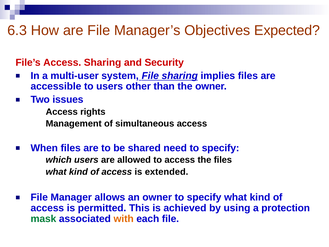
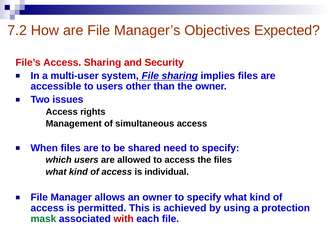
6.3: 6.3 -> 7.2 (17, 31)
extended: extended -> individual (167, 172)
with colour: orange -> red (124, 219)
